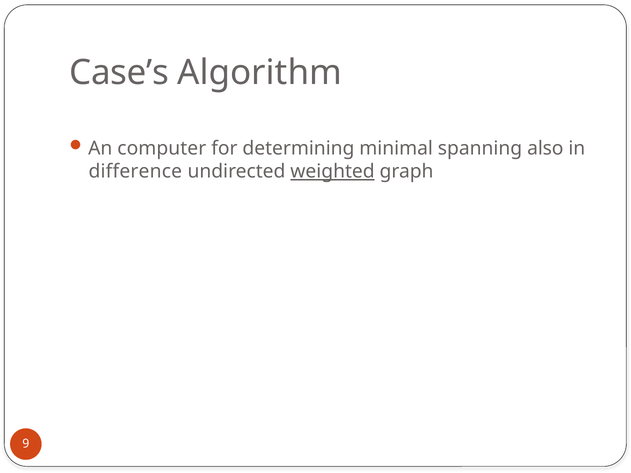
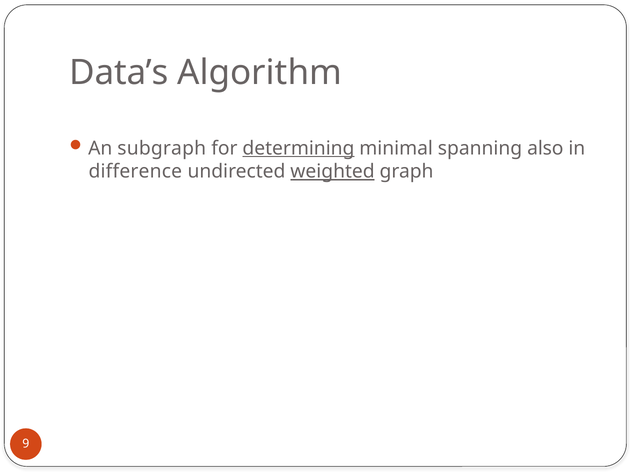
Case’s: Case’s -> Data’s (119, 73)
computer: computer -> subgraph (162, 148)
determining underline: none -> present (298, 148)
